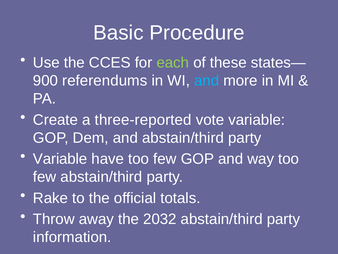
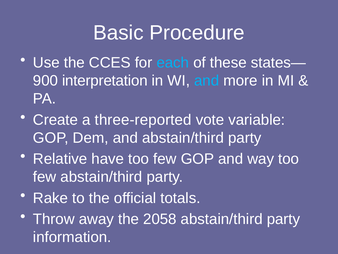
each colour: light green -> light blue (173, 62)
referendums: referendums -> interpretation (105, 80)
Variable: Variable -> Relative (60, 159)
2032: 2032 -> 2058 (160, 219)
